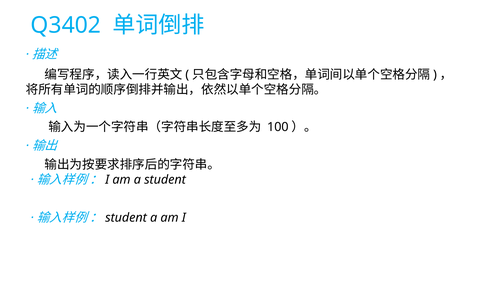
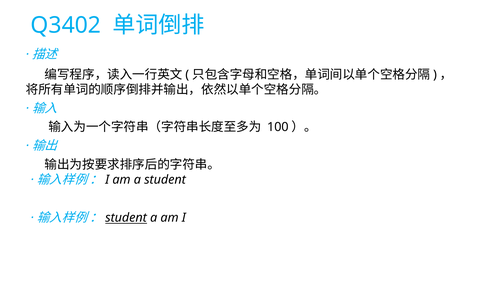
student underline: none -> present (126, 218)
